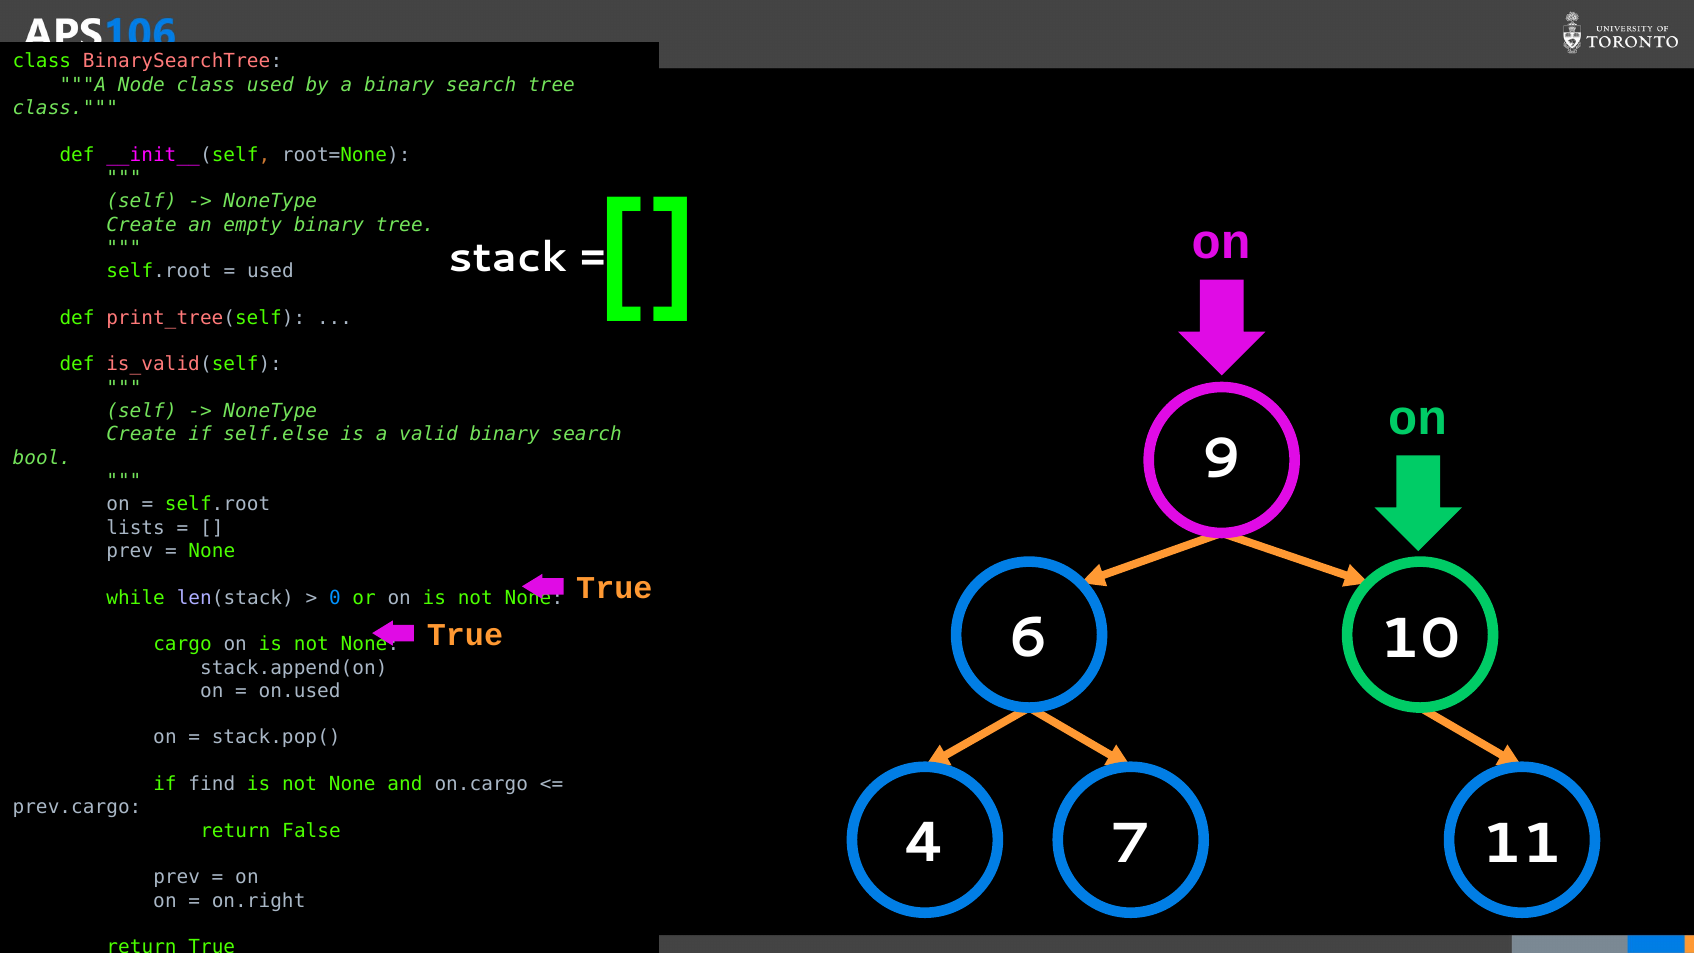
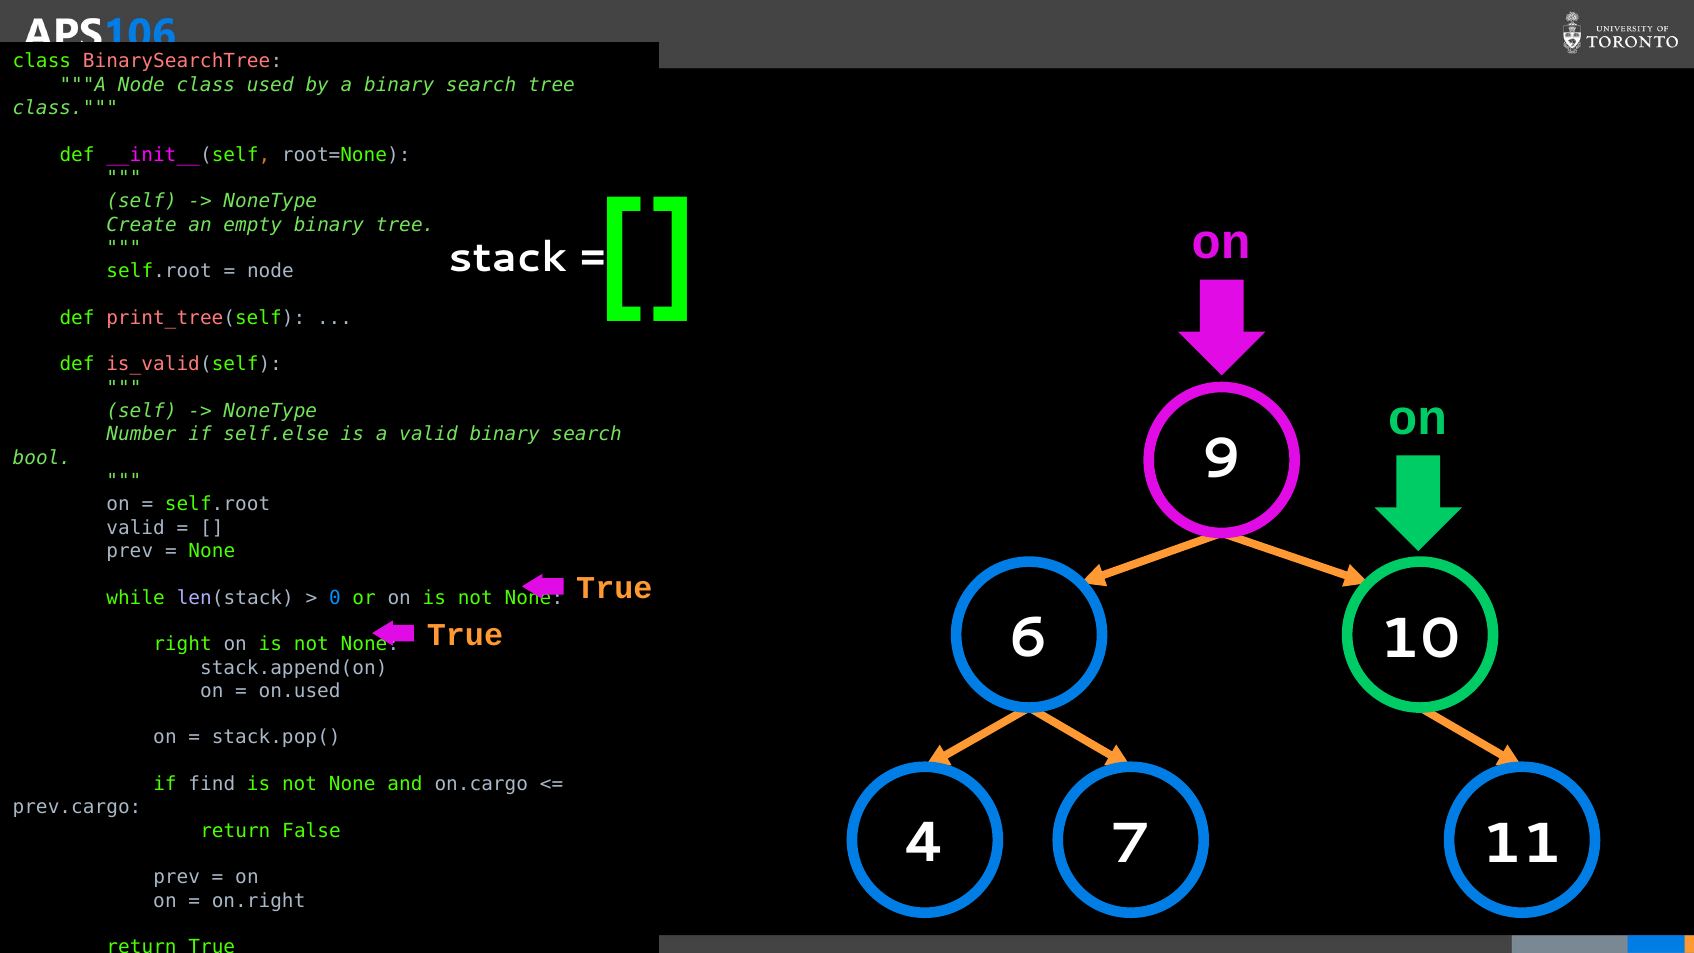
used: used -> node (270, 271)
Create: Create -> Number (142, 434)
lists: lists -> valid (136, 528)
cargo: cargo -> right (183, 644)
